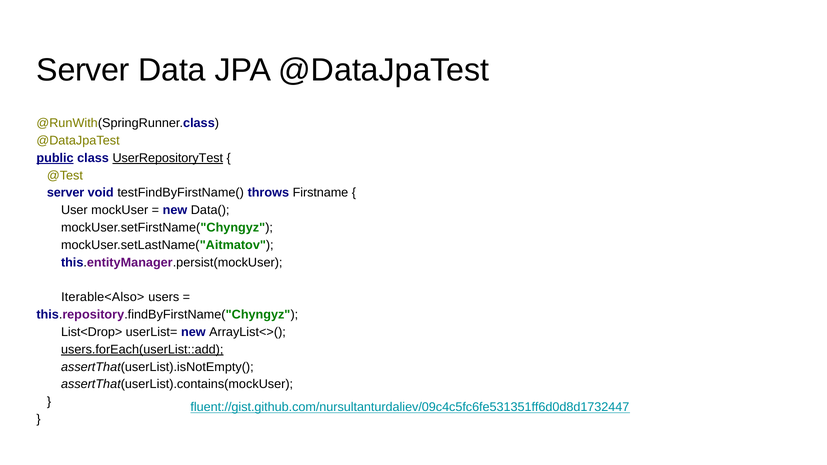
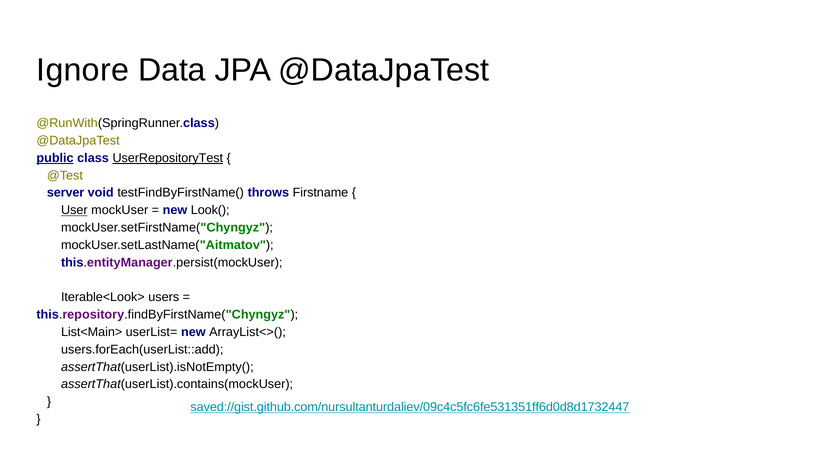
Server: Server -> Ignore (83, 70)
User underline: none -> present (74, 210)
Data(: Data( -> Look( (210, 210)
Iterable<Also>: Iterable<Also> -> Iterable<Look> (103, 297)
List<Drop>: List<Drop> -> List<Main> (92, 332)
users.forEach(userList::add underline: present -> none (142, 350)
fluent://gist.github.com/nursultanturdaliev/09c4c5fc6fe531351ff6d0d8d1732447: fluent://gist.github.com/nursultanturdaliev/09c4c5fc6fe531351ff6d0d8d1732447 -> saved://gist.github.com/nursultanturdaliev/09c4c5fc6fe531351ff6d0d8d1732447 (410, 407)
